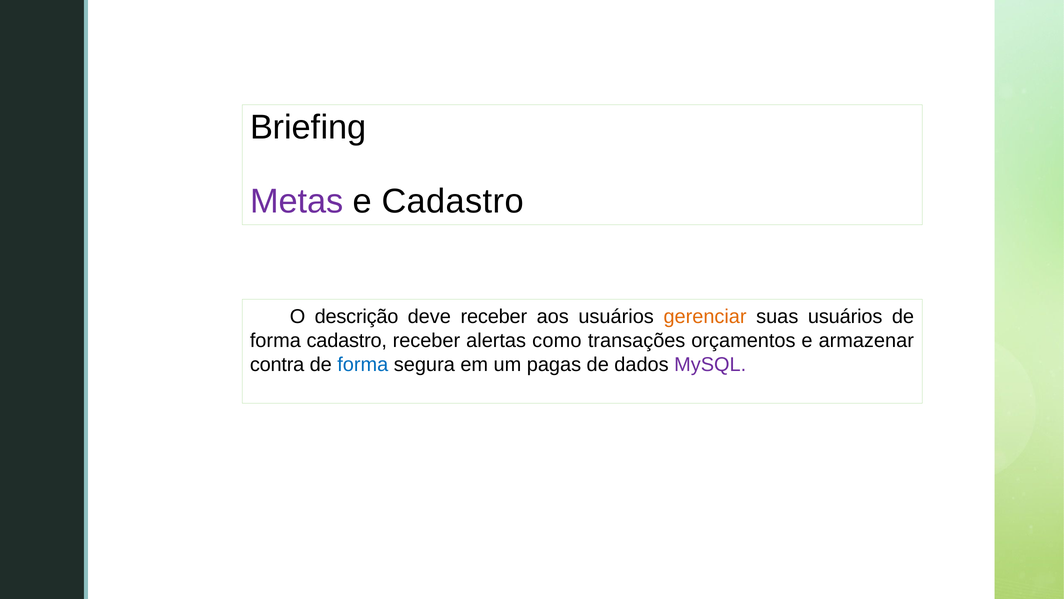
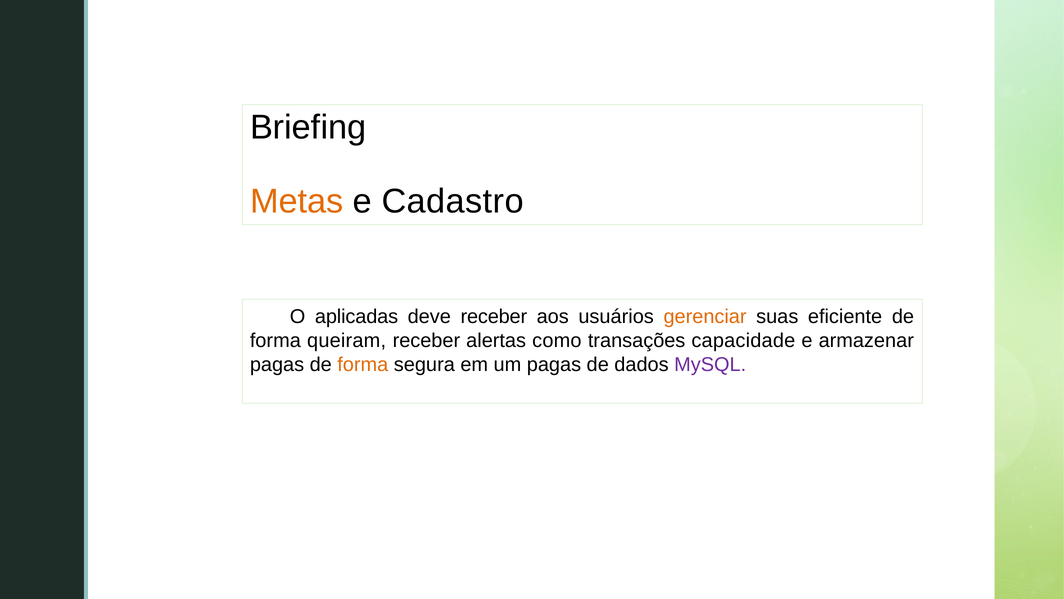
Metas colour: purple -> orange (297, 201)
descrição: descrição -> aplicadas (357, 317)
suas usuários: usuários -> eficiente (845, 317)
forma cadastro: cadastro -> queiram (347, 340)
orçamentos: orçamentos -> capacidade (743, 340)
contra: contra -> pagas (277, 364)
forma colour: blue -> orange (363, 364)
